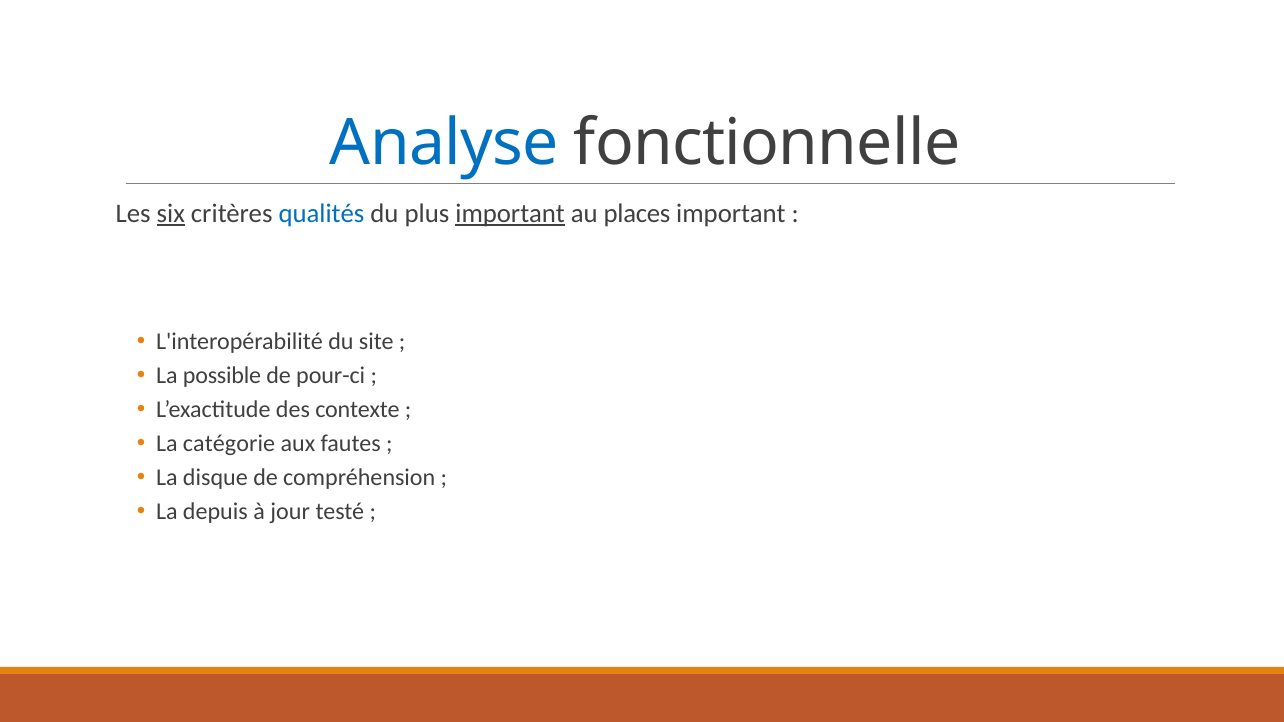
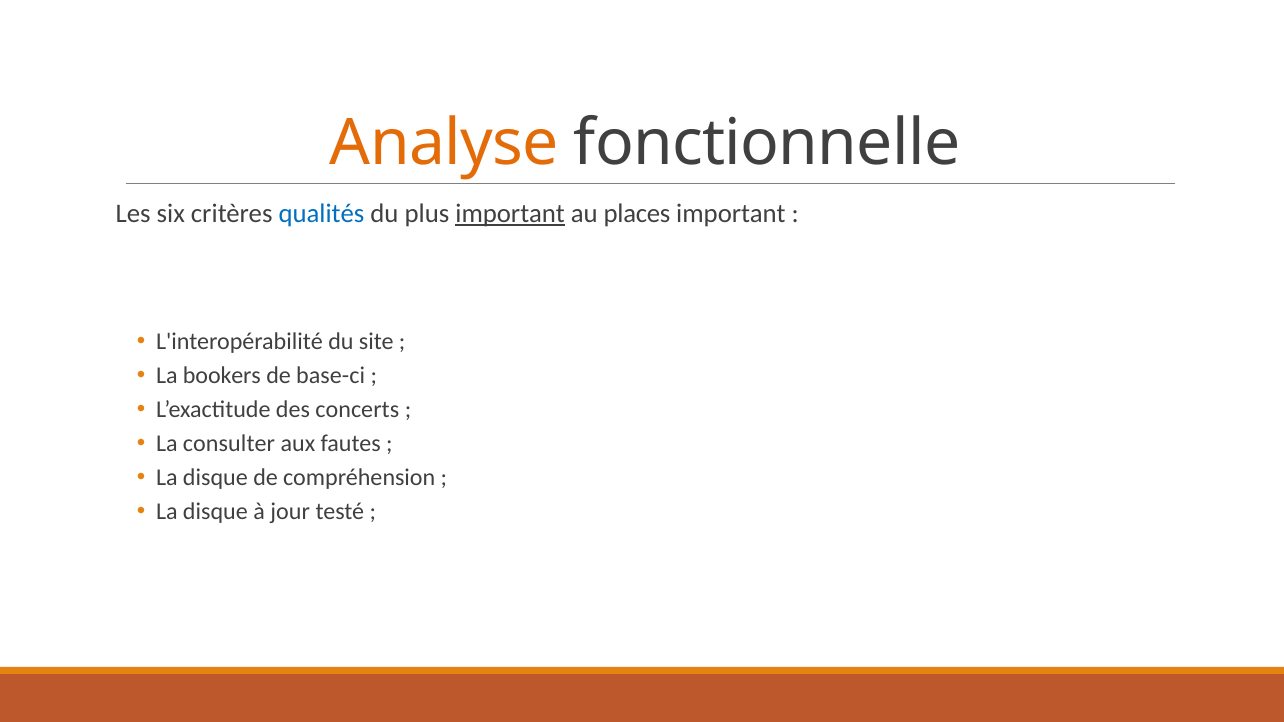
Analyse colour: blue -> orange (444, 144)
six underline: present -> none (171, 213)
possible: possible -> bookers (222, 376)
pour-ci: pour-ci -> base-ci (331, 376)
contexte: contexte -> concerts (357, 410)
catégorie: catégorie -> consulter (229, 444)
depuis: depuis -> disque (215, 512)
